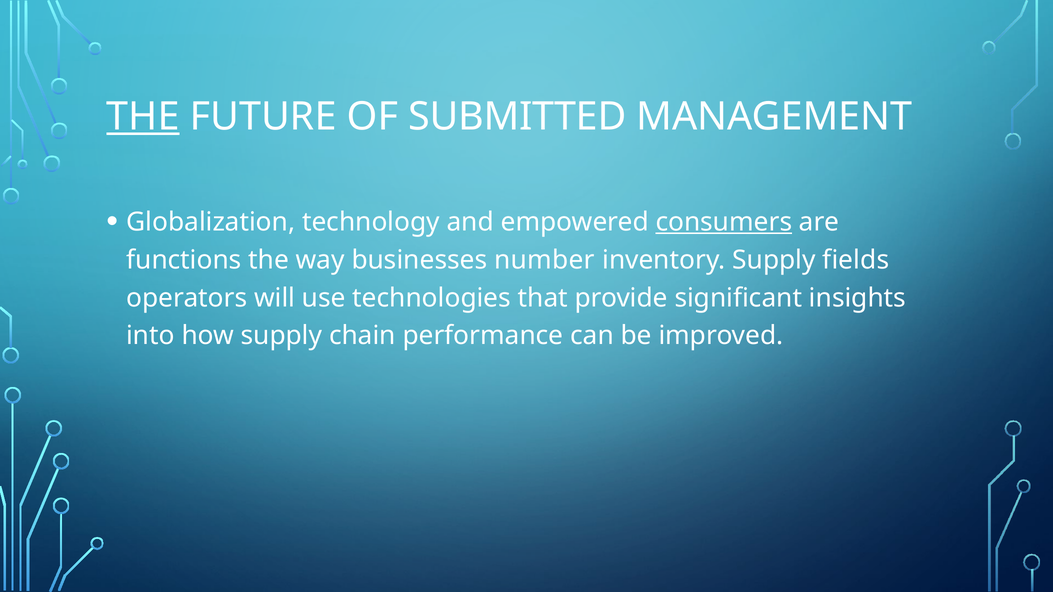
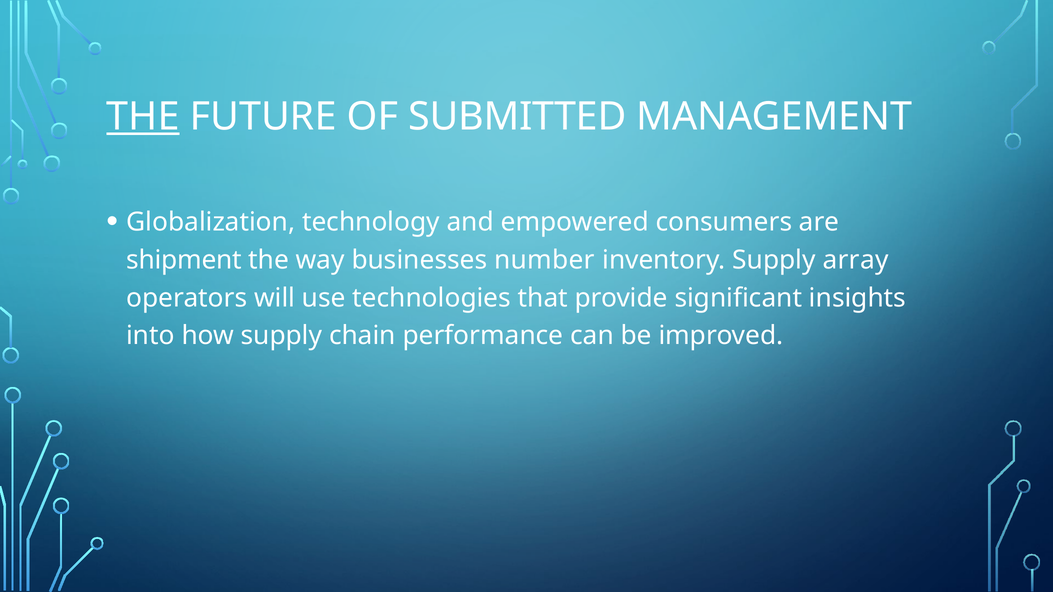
consumers underline: present -> none (724, 222)
functions: functions -> shipment (184, 260)
fields: fields -> array (856, 260)
